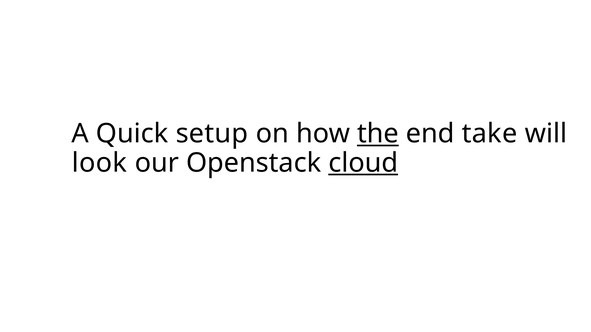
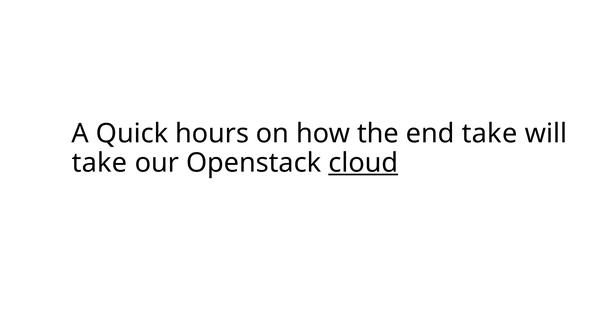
setup: setup -> hours (212, 134)
the underline: present -> none (378, 134)
look: look -> take (100, 163)
